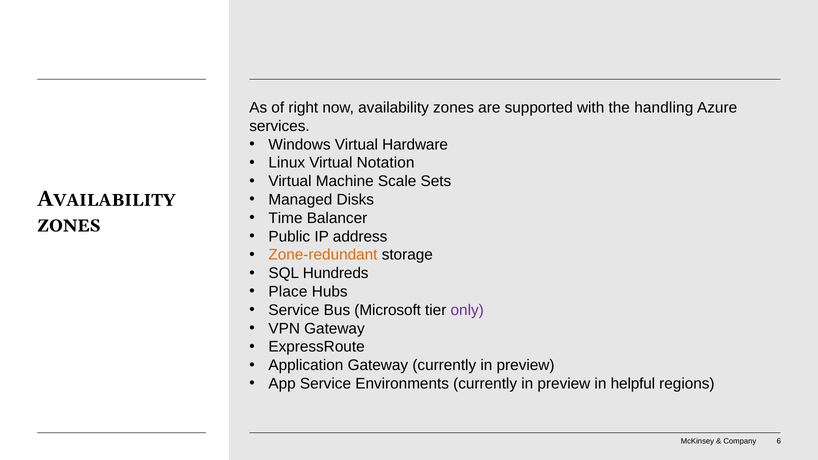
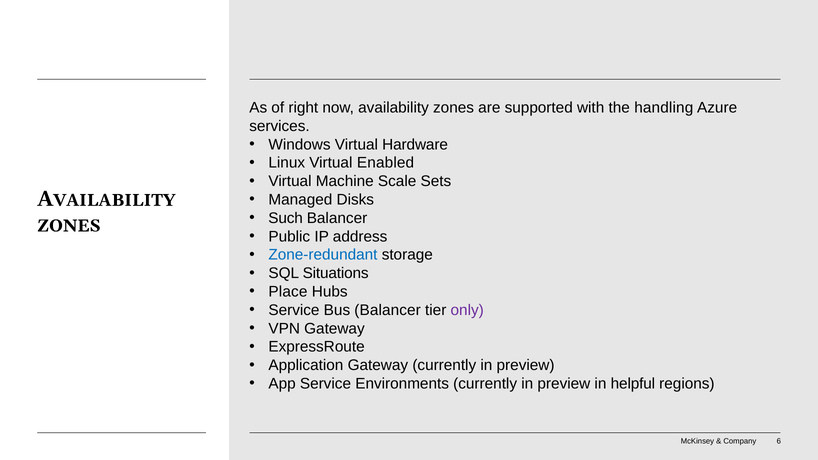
Notation: Notation -> Enabled (386, 163)
Time: Time -> Such (286, 218)
Zone-redundant colour: orange -> blue (323, 255)
Hundreds: Hundreds -> Situations (336, 273)
Bus Microsoft: Microsoft -> Balancer (388, 310)
